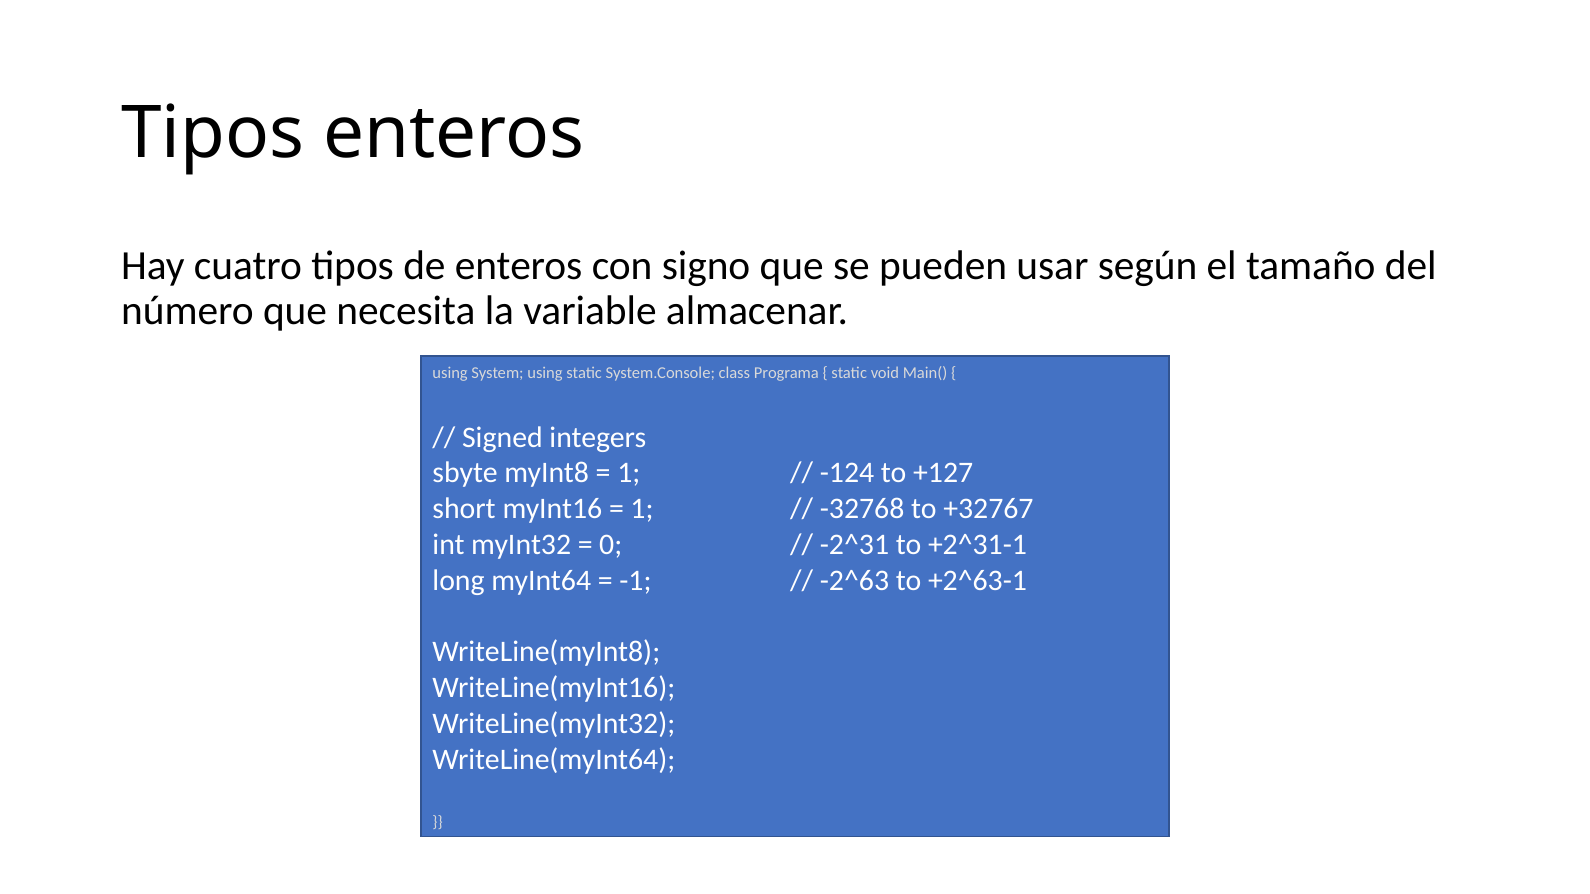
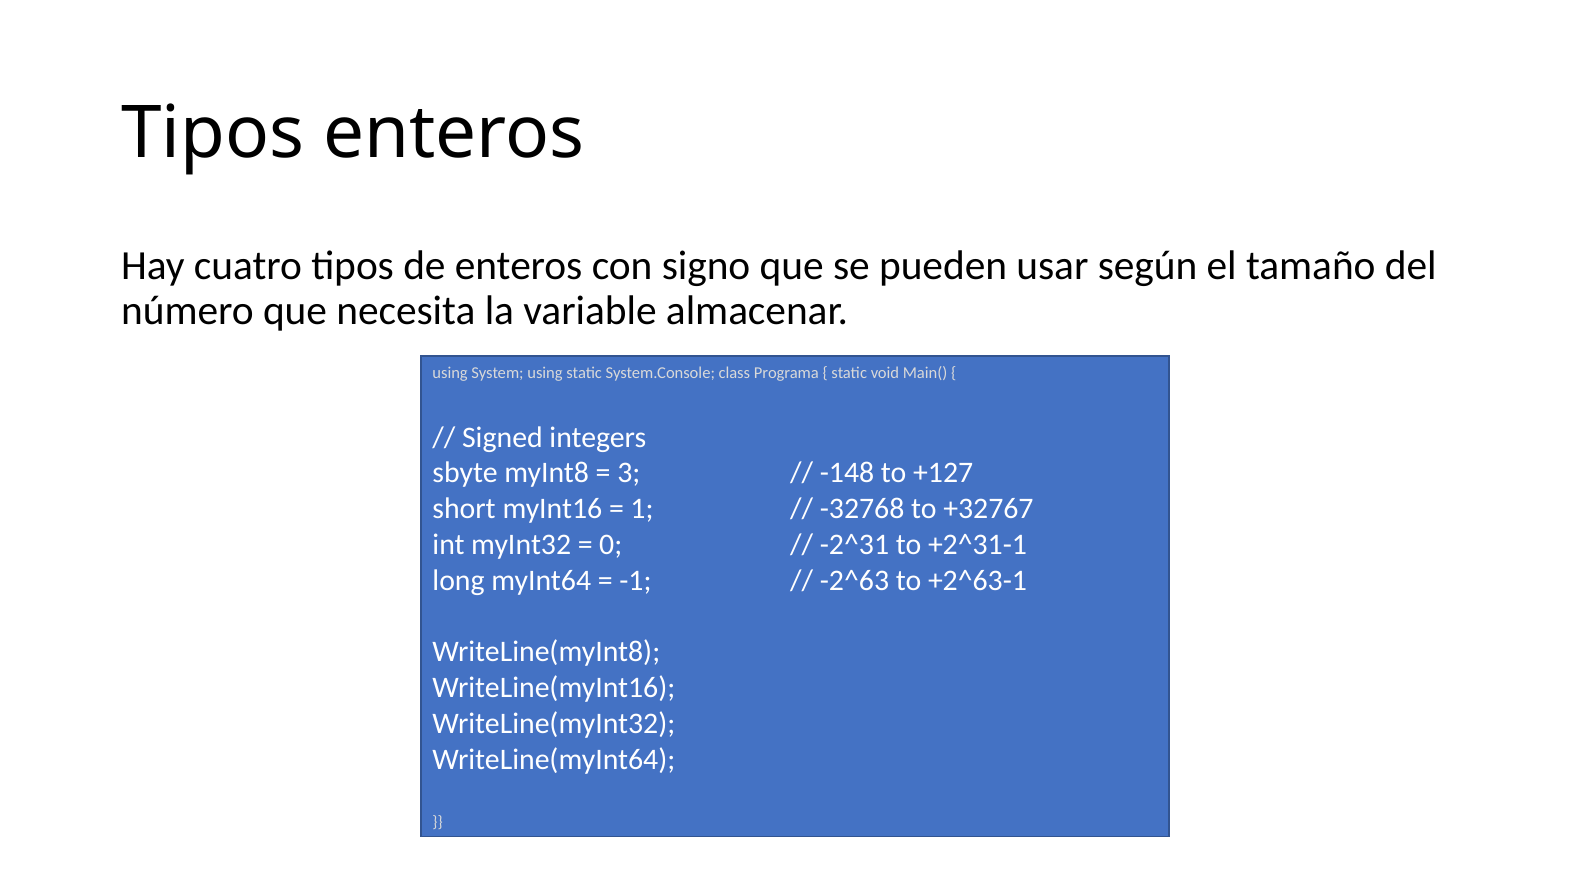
1: 1 -> 3 (629, 473)
-124: -124 -> -148 (847, 473)
